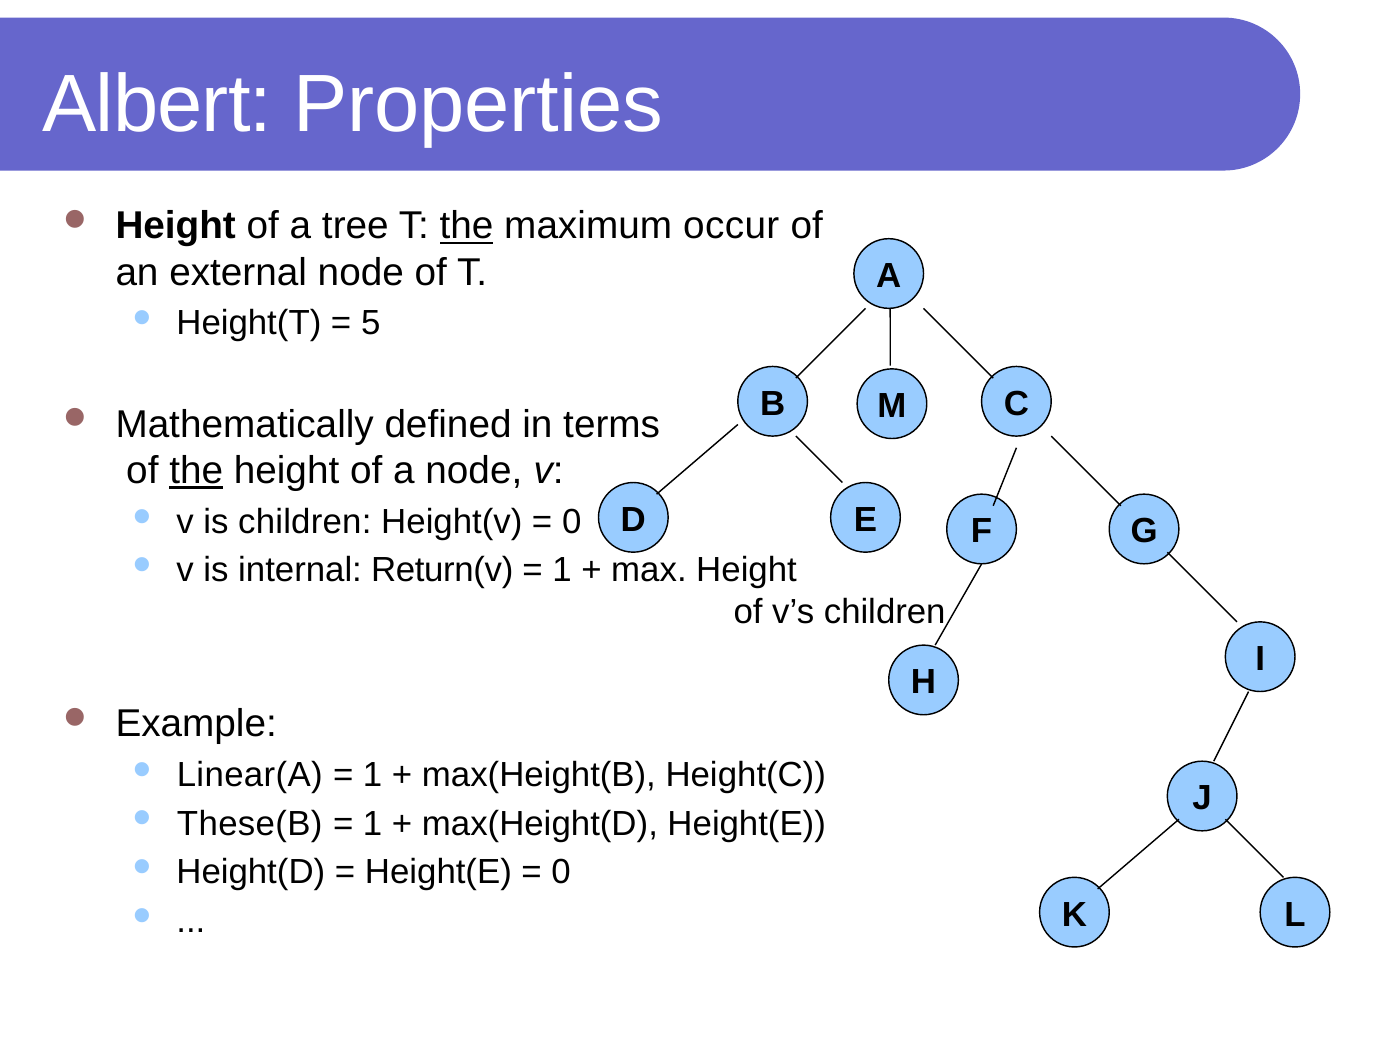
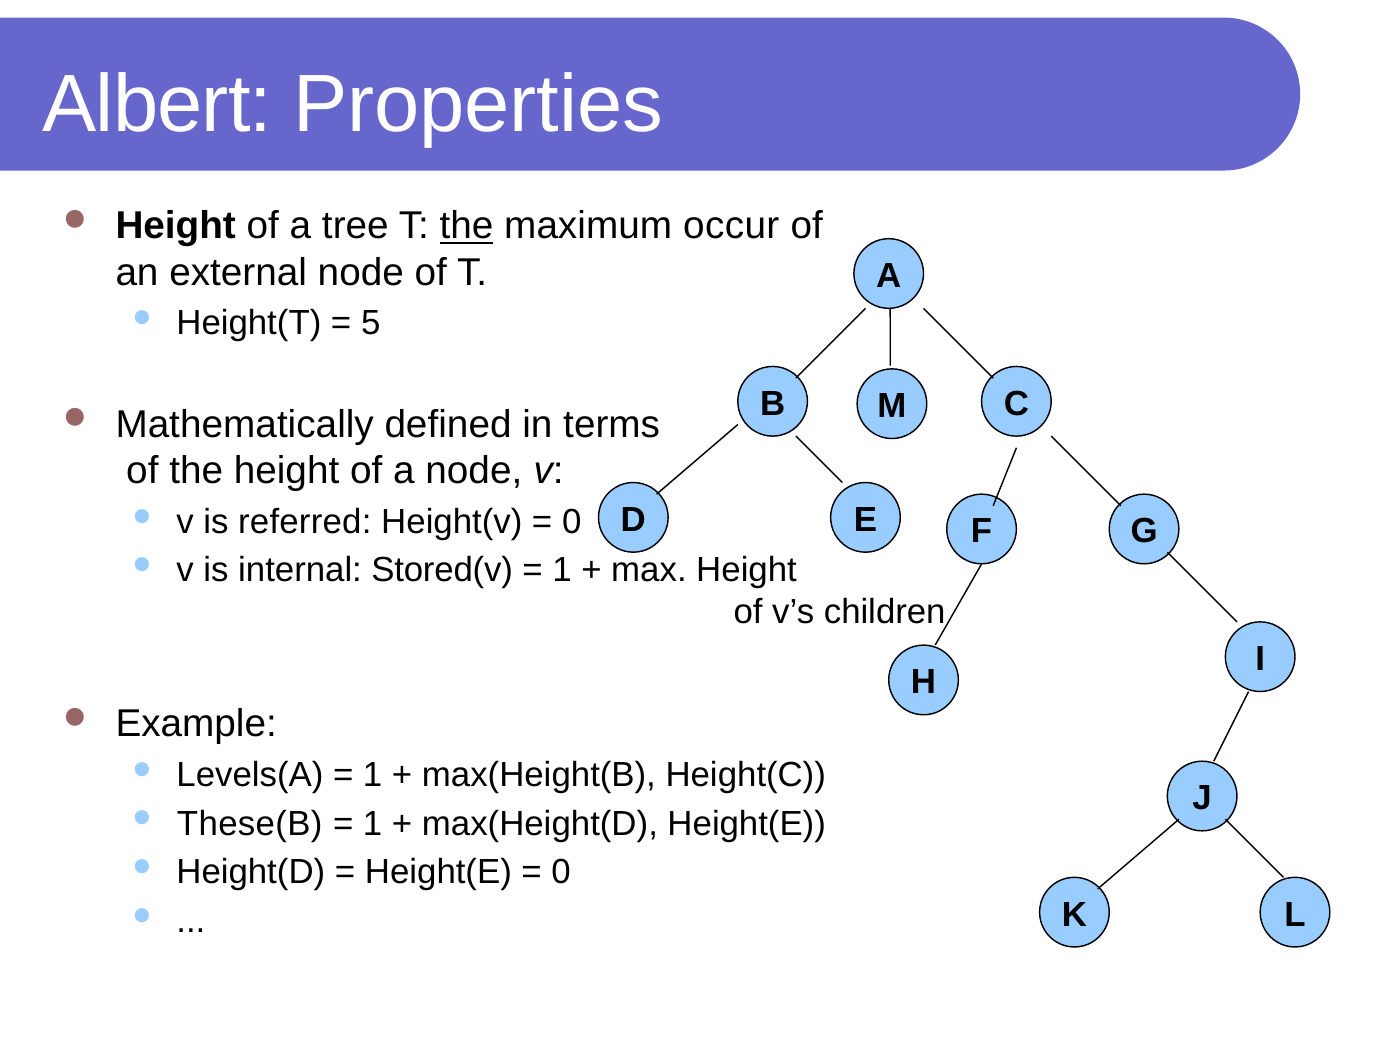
the underline: present -> none (196, 471)
is children: children -> referred (305, 522)
Return(v: Return(v -> Stored(v (442, 570)
Linear(A: Linear(A -> Levels(A (250, 775)
